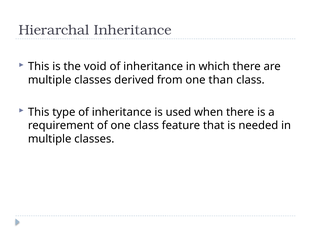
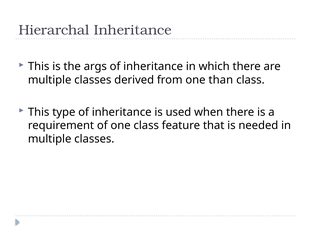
void: void -> args (95, 67)
